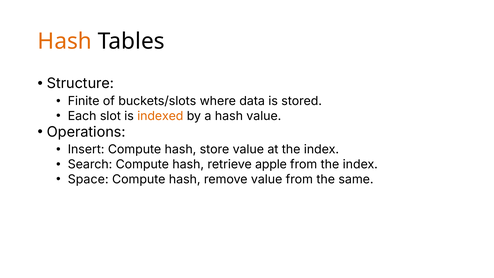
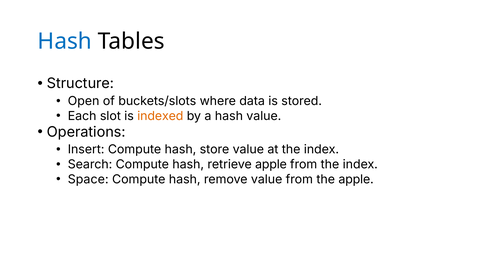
Hash colour: orange -> blue (65, 41)
Finite: Finite -> Open (84, 101)
the same: same -> apple (356, 179)
